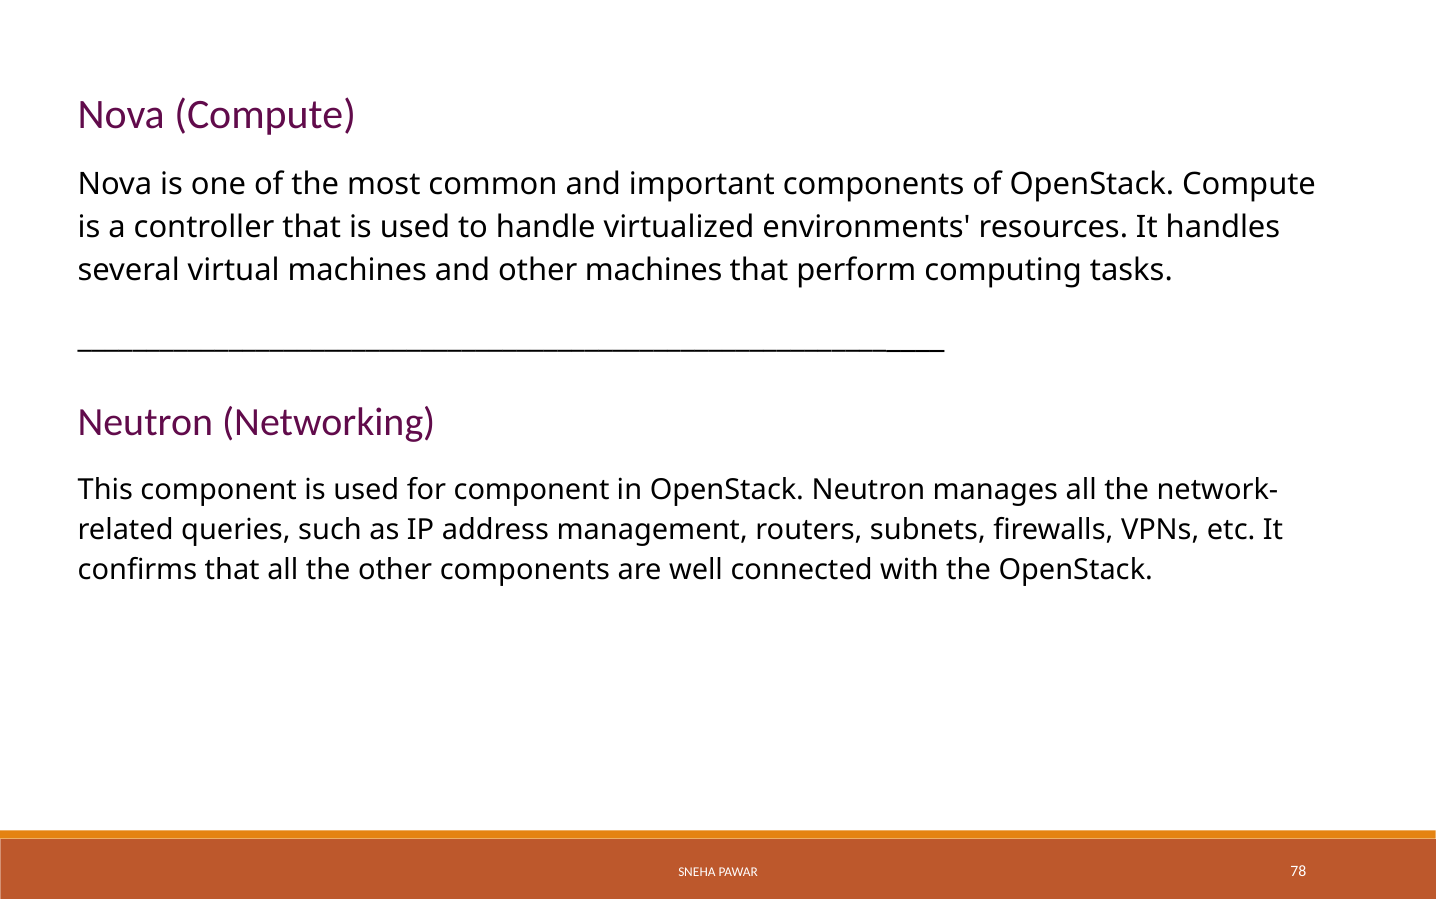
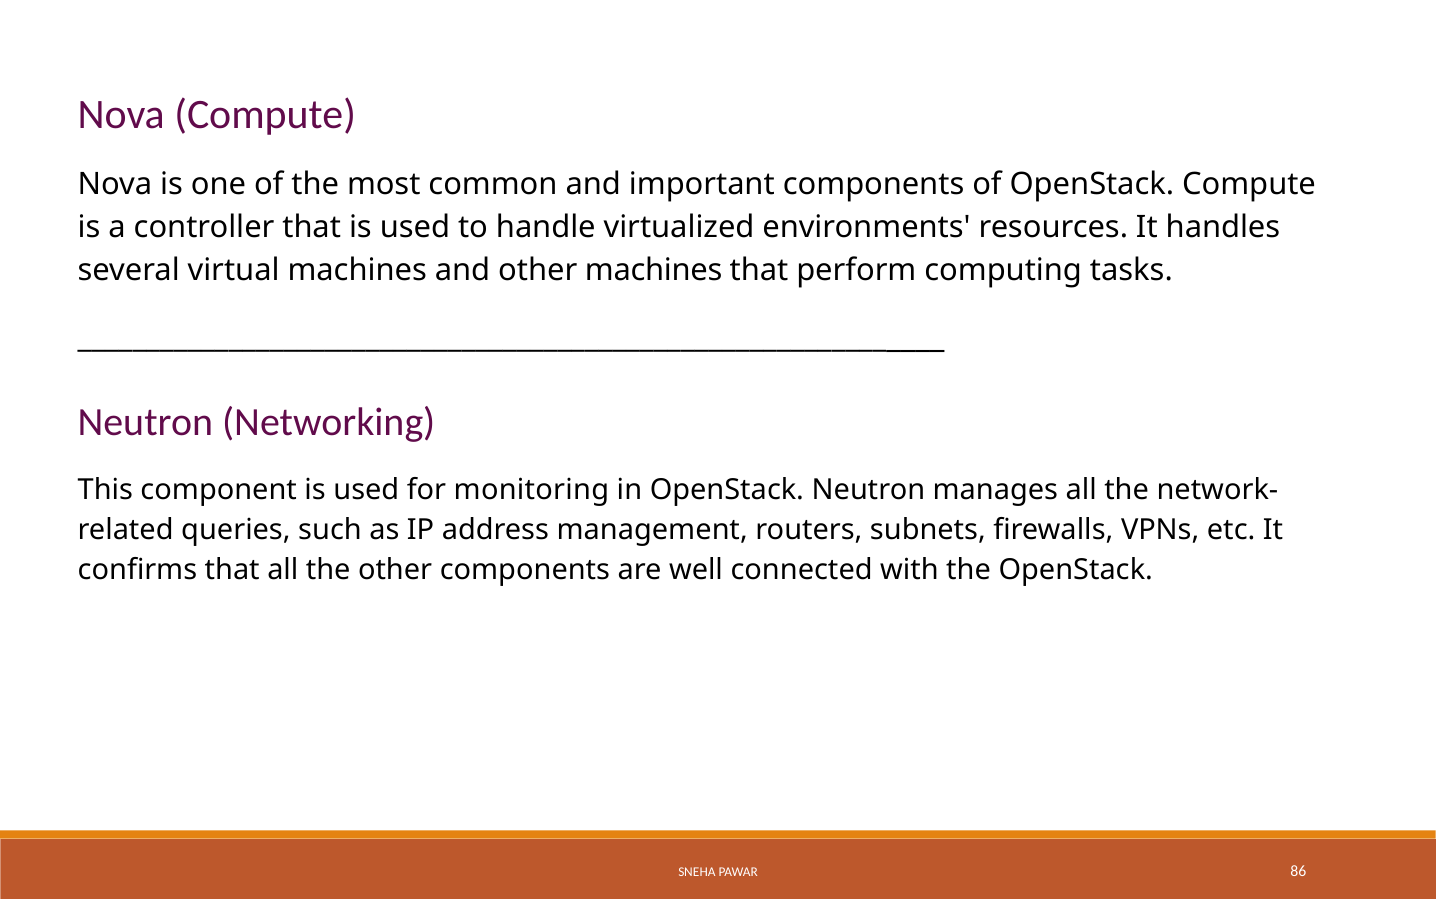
for component: component -> monitoring (531, 490)
78: 78 -> 86 (1298, 872)
